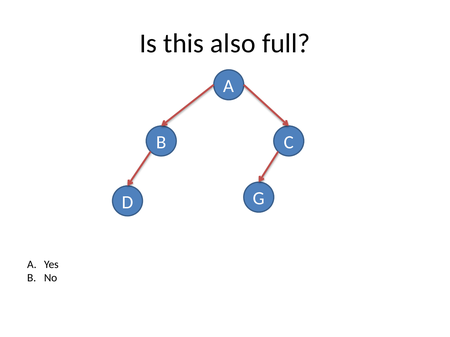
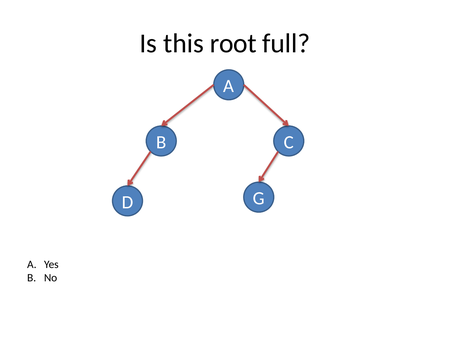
also: also -> root (233, 44)
